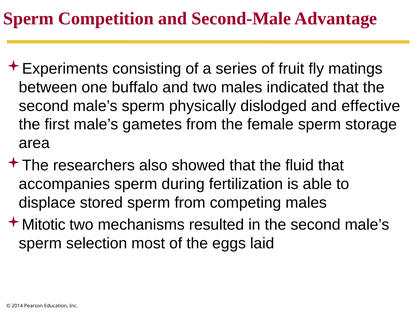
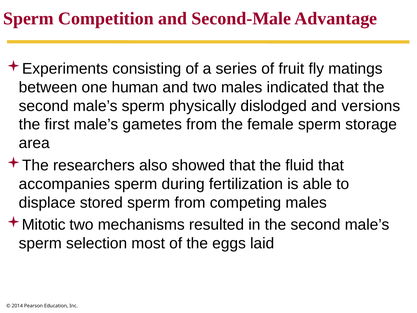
buffalo: buffalo -> human (135, 87)
effective: effective -> versions (371, 106)
